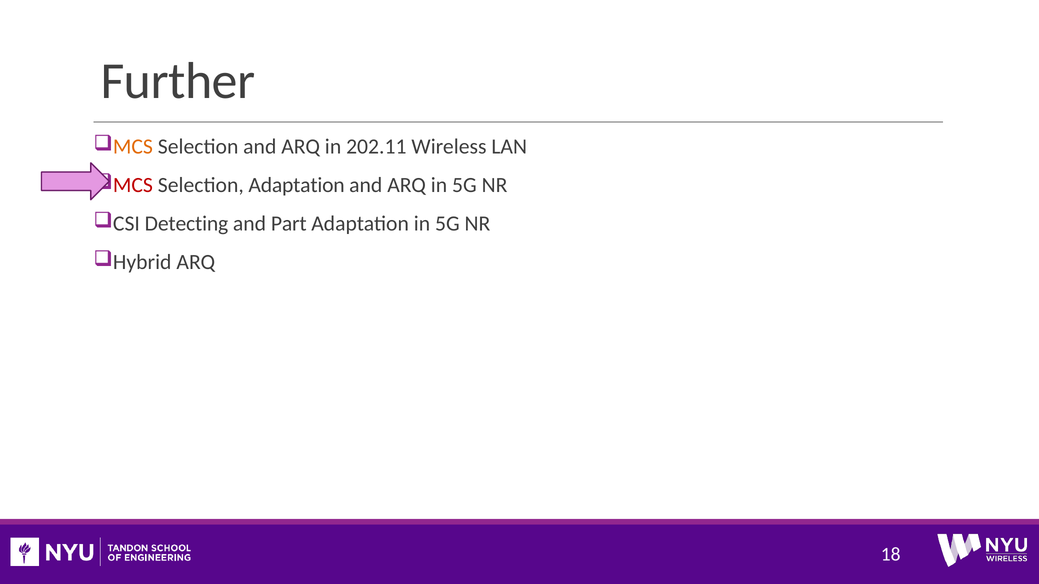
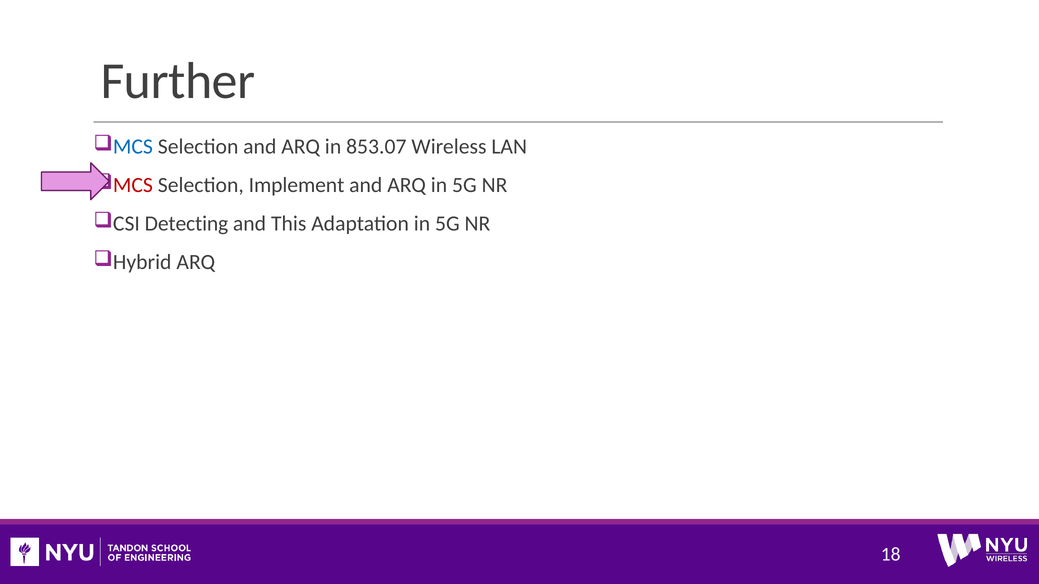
MCS colour: orange -> blue (133, 147)
202.11: 202.11 -> 853.07 (376, 147)
Selection Adaptation: Adaptation -> Implement (297, 185)
Part: Part -> This (289, 224)
